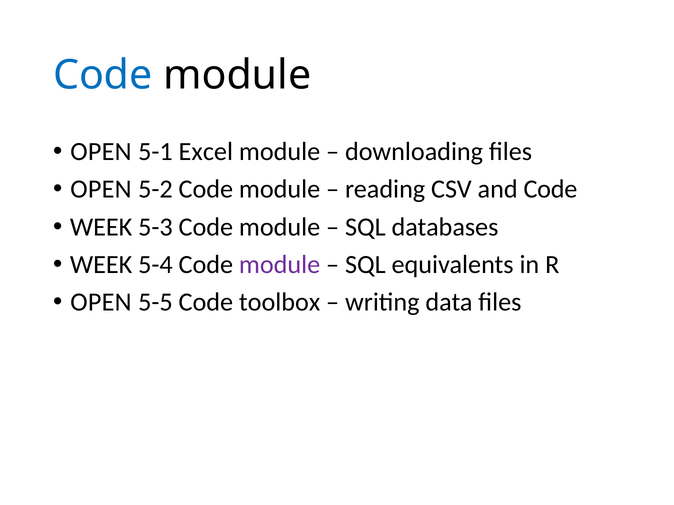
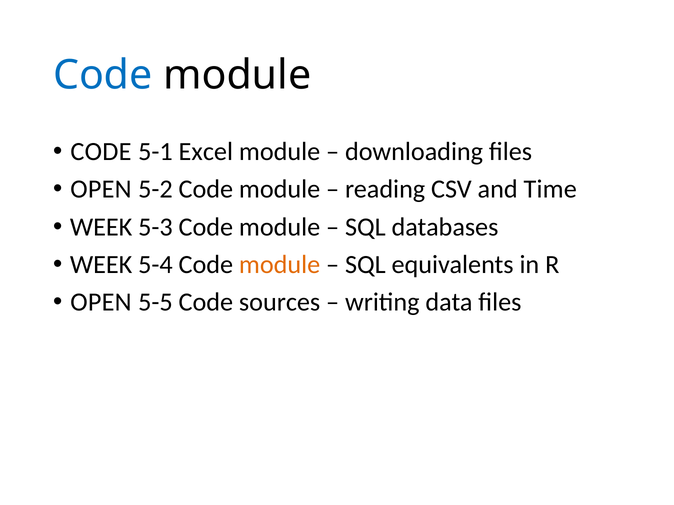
OPEN: OPEN -> CODE (101, 152)
and Code: Code -> Time (550, 190)
module colour: purple -> orange (280, 265)
toolbox: toolbox -> sources (280, 302)
